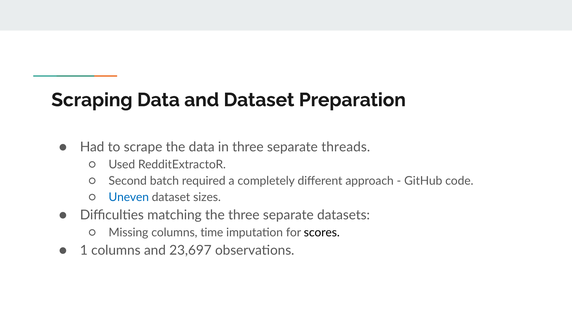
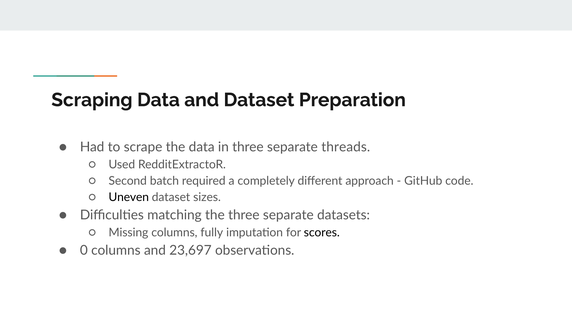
Uneven colour: blue -> black (129, 197)
time: time -> fully (212, 232)
1: 1 -> 0 (84, 250)
